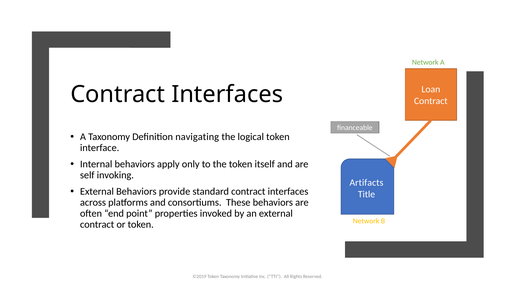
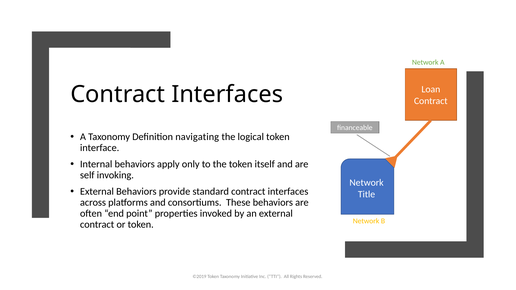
Artifacts: Artifacts -> Network (366, 183)
